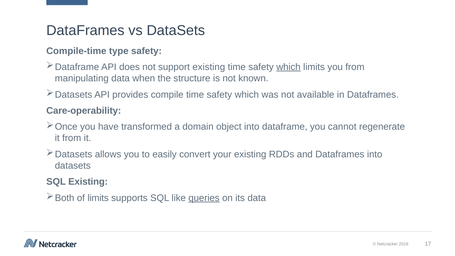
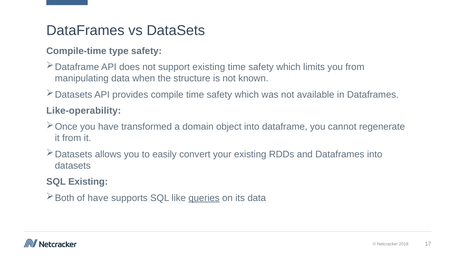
which underline: present -> none (288, 67)
Care-operability: Care-operability -> Like-operability (84, 111)
of limits: limits -> have (98, 198)
